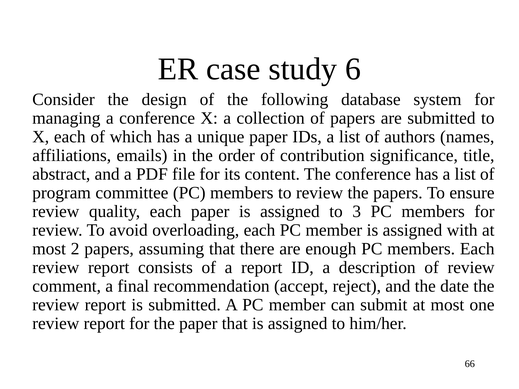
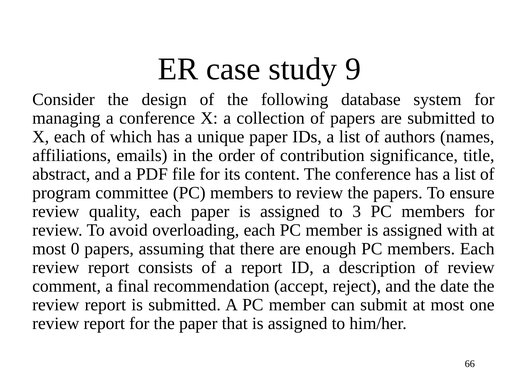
6: 6 -> 9 (353, 69)
2: 2 -> 0 (75, 249)
